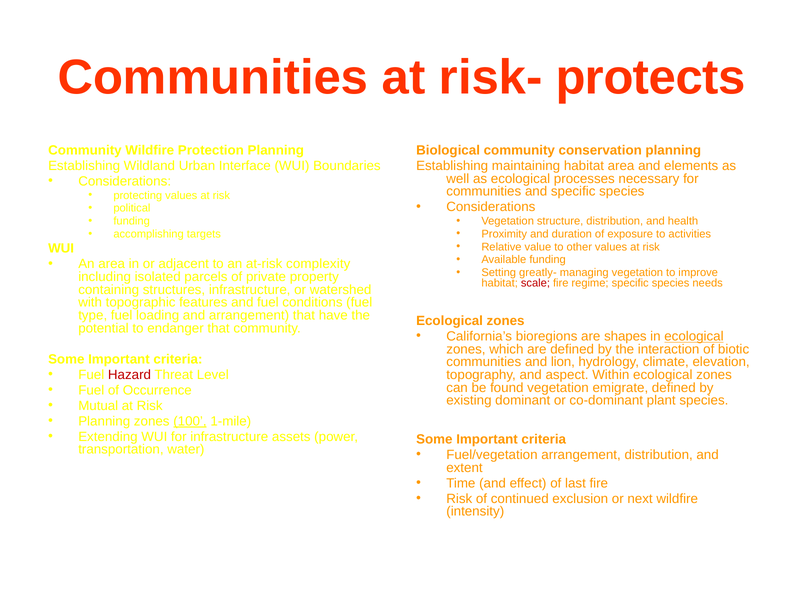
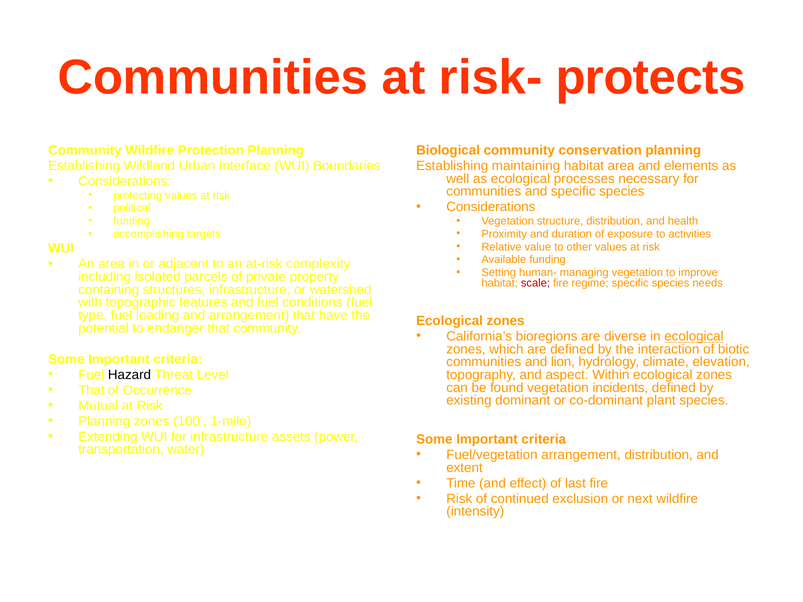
greatly-: greatly- -> human- (538, 273)
shapes: shapes -> diverse (625, 337)
Hazard colour: red -> black (129, 375)
emigrate: emigrate -> incidents (620, 388)
Fuel: Fuel -> That (91, 390)
100 underline: present -> none (190, 421)
